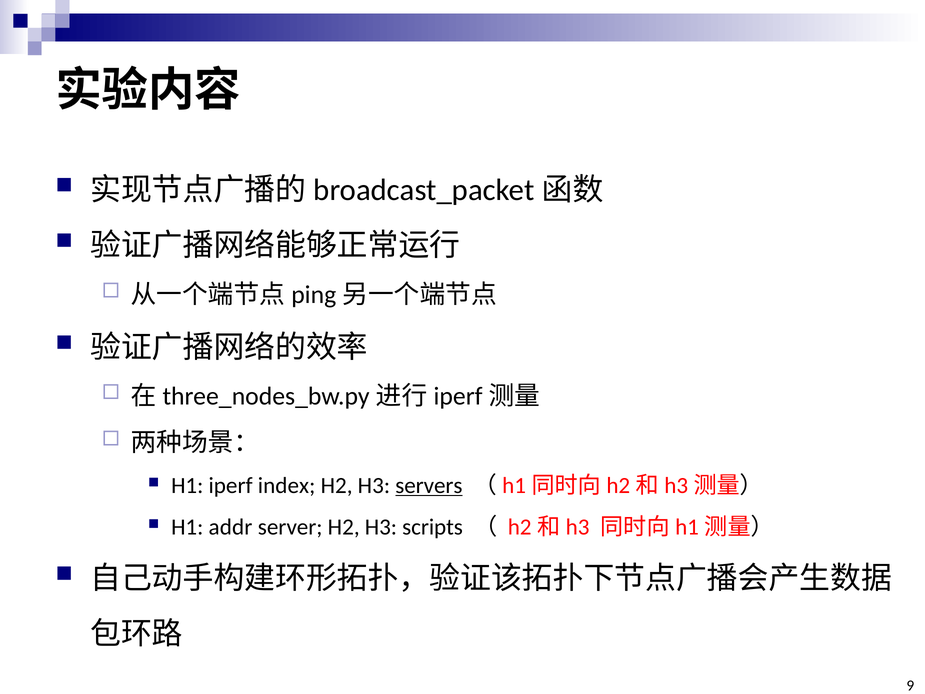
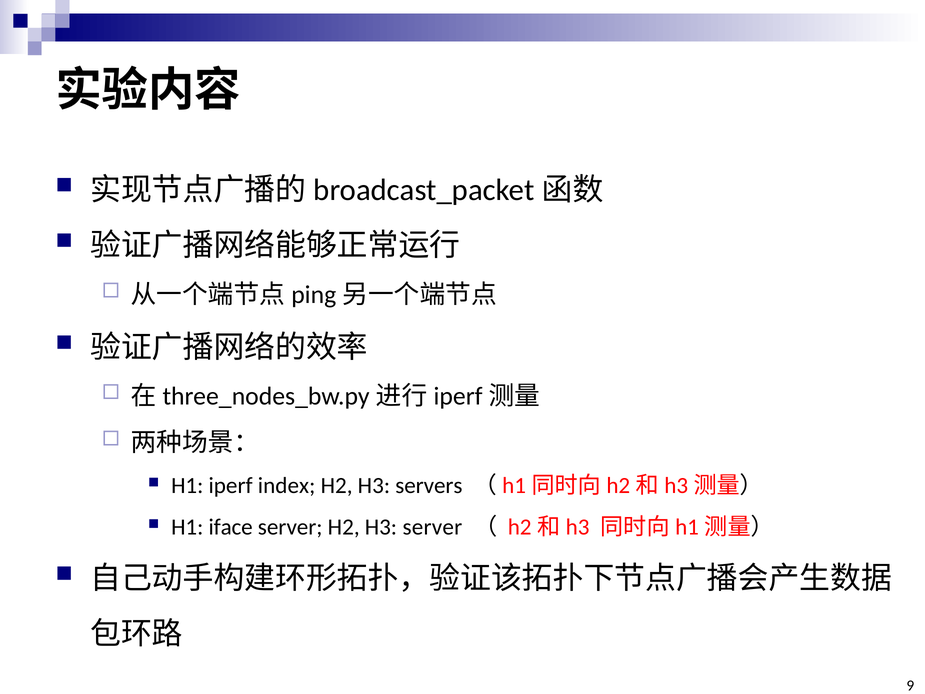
servers underline: present -> none (429, 485)
addr: addr -> iface (231, 527)
H3 scripts: scripts -> server (432, 527)
